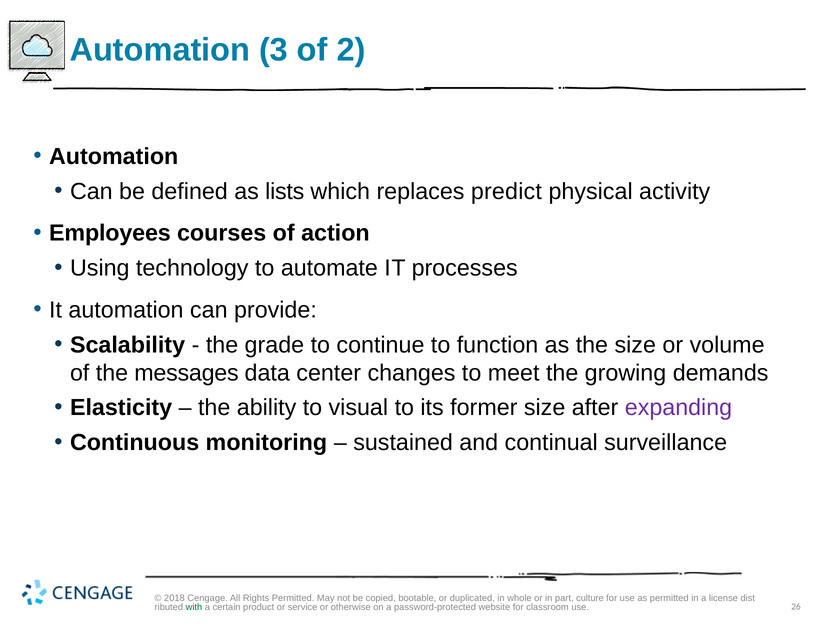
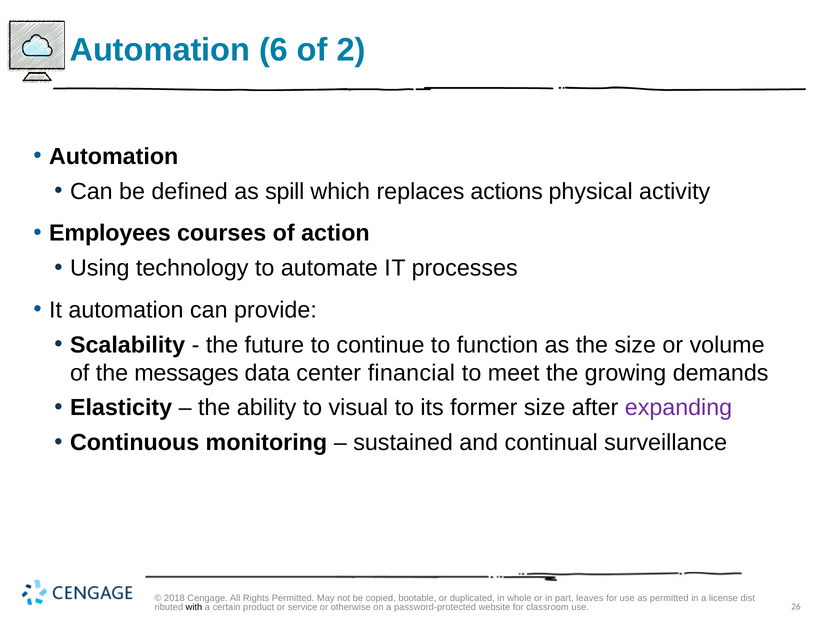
3: 3 -> 6 (274, 50)
lists: lists -> spill (285, 191)
predict: predict -> actions (507, 191)
grade: grade -> future (274, 345)
changes: changes -> financial (411, 373)
culture: culture -> leaves (590, 598)
with colour: green -> black (194, 607)
